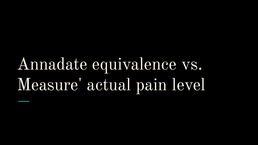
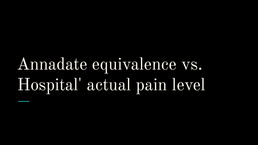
Measure: Measure -> Hospital (50, 85)
